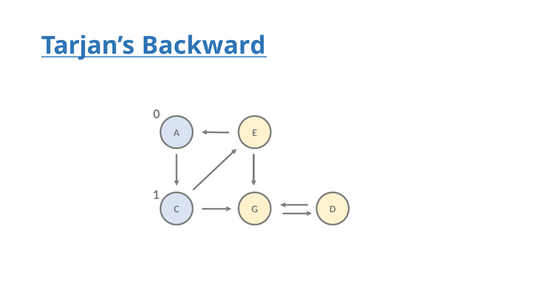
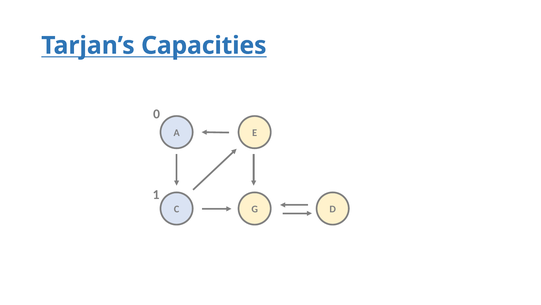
Backward: Backward -> Capacities (204, 45)
